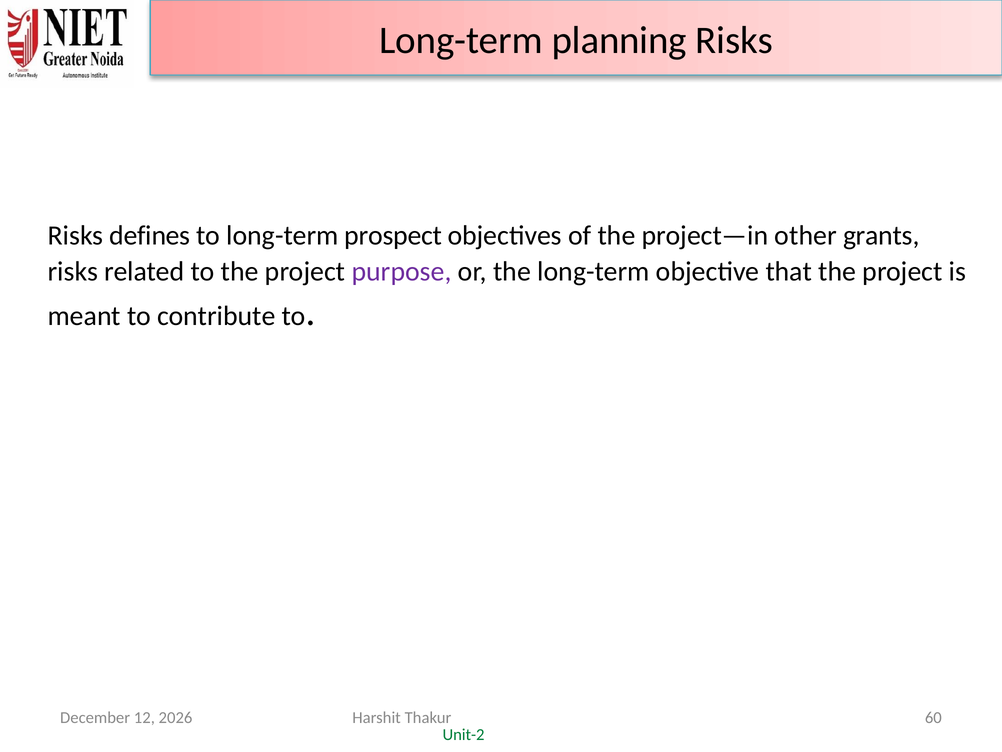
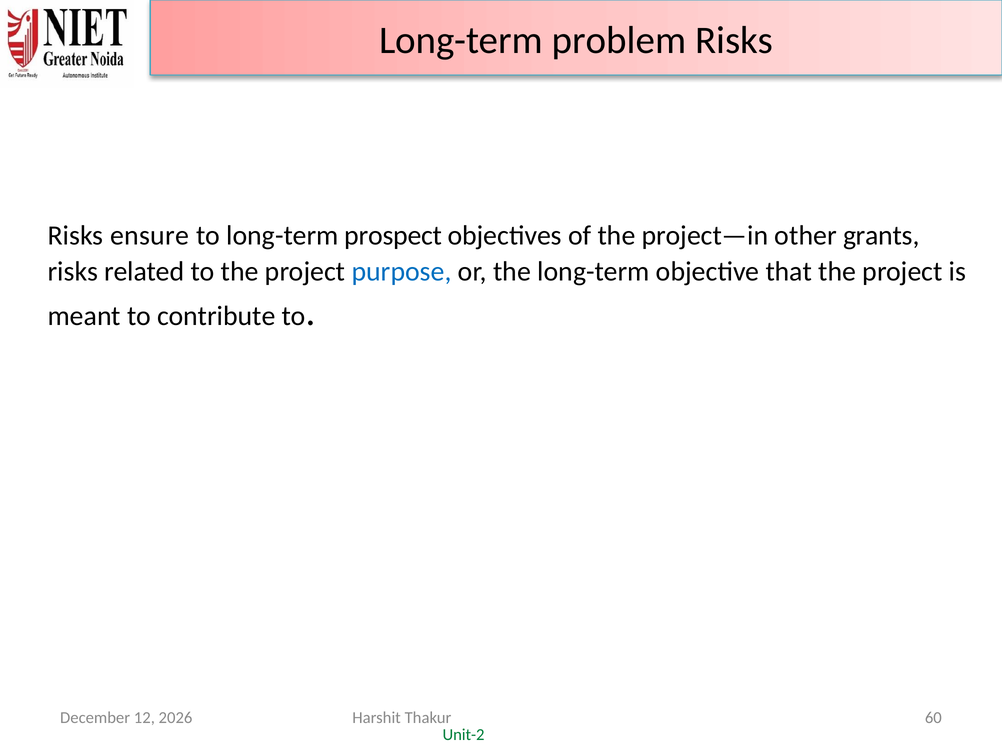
planning: planning -> problem (619, 40)
defines: defines -> ensure (150, 236)
purpose colour: purple -> blue (402, 271)
